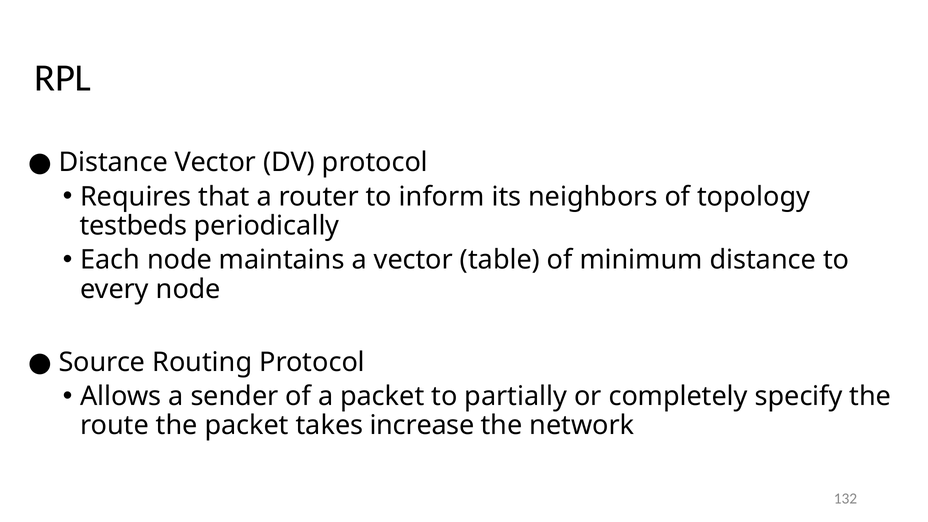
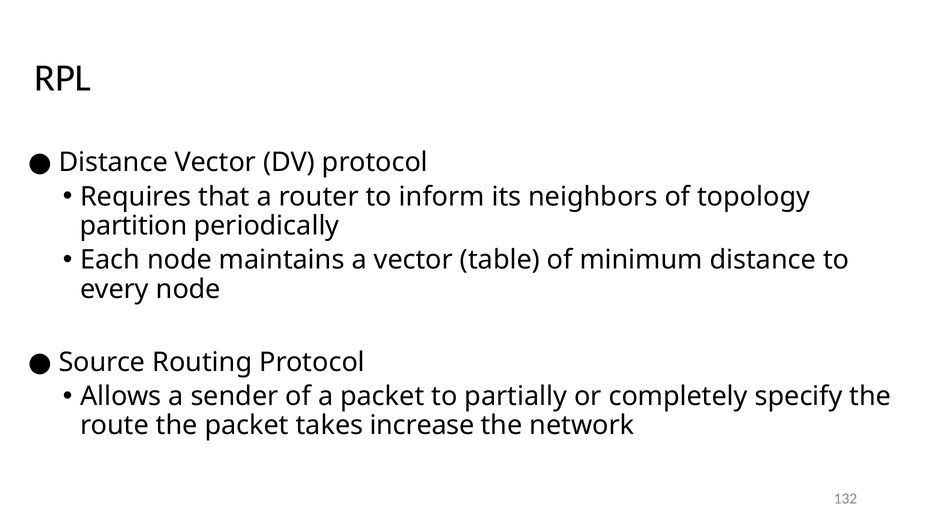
testbeds: testbeds -> partition (134, 226)
